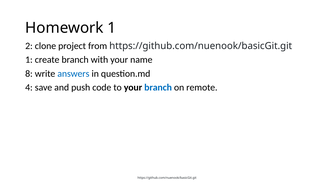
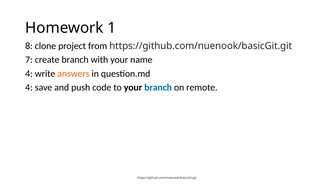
2: 2 -> 8 (29, 46)
1: 1 -> 7 (29, 60)
8: 8 -> 4 (29, 74)
answers colour: blue -> orange (73, 74)
